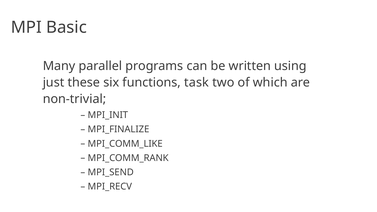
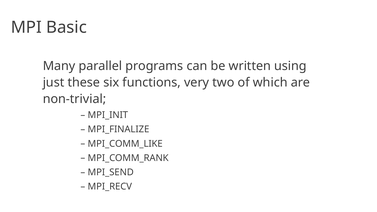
task: task -> very (197, 83)
